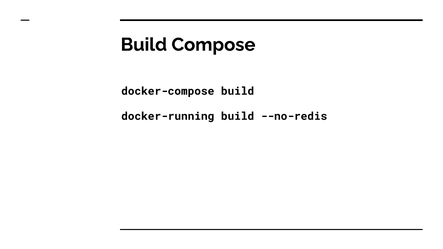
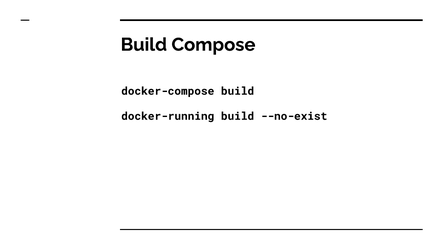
--no-redis: --no-redis -> --no-exist (294, 116)
